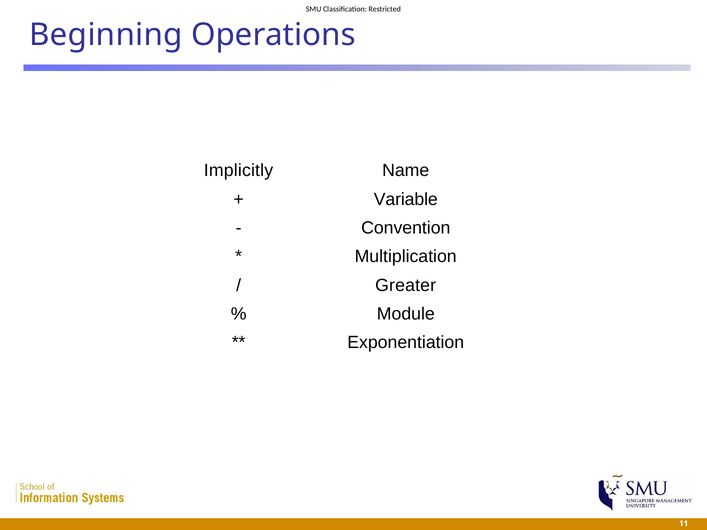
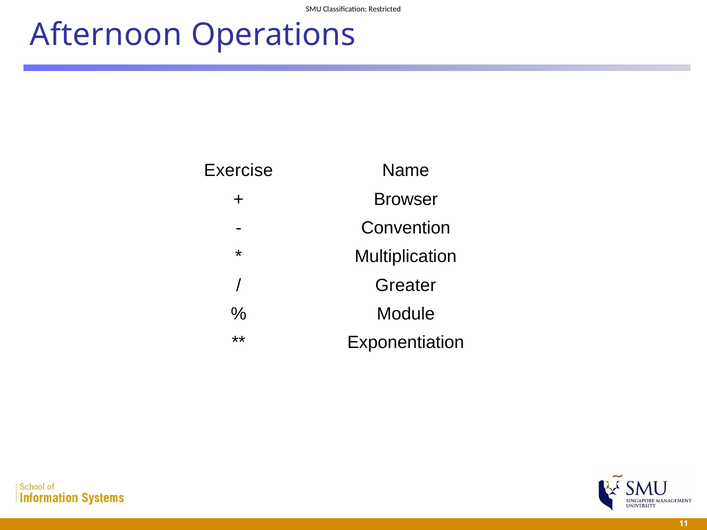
Beginning: Beginning -> Afternoon (106, 35)
Implicitly: Implicitly -> Exercise (238, 171)
Variable: Variable -> Browser (406, 199)
